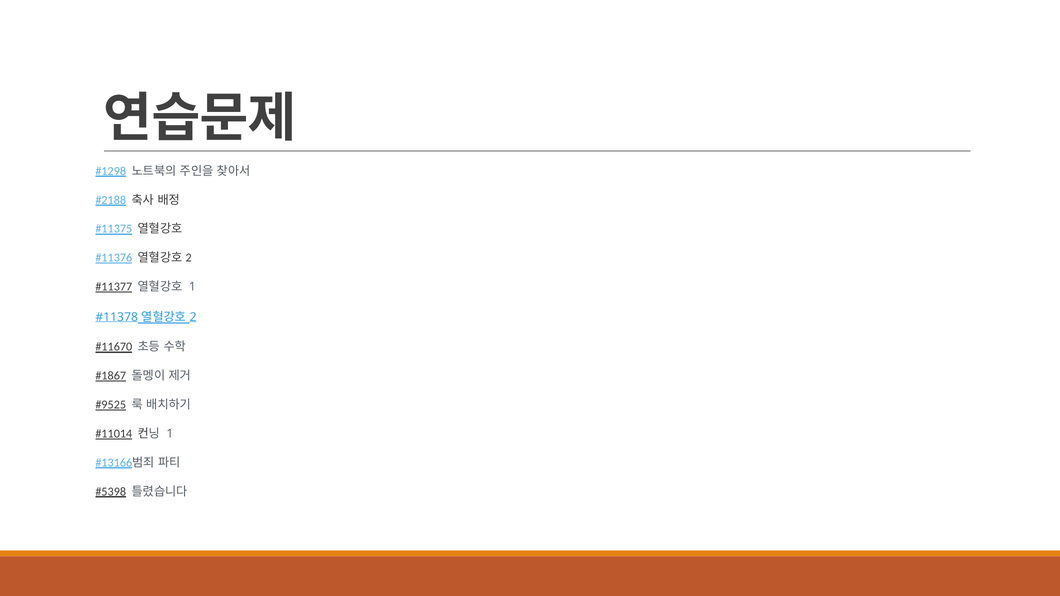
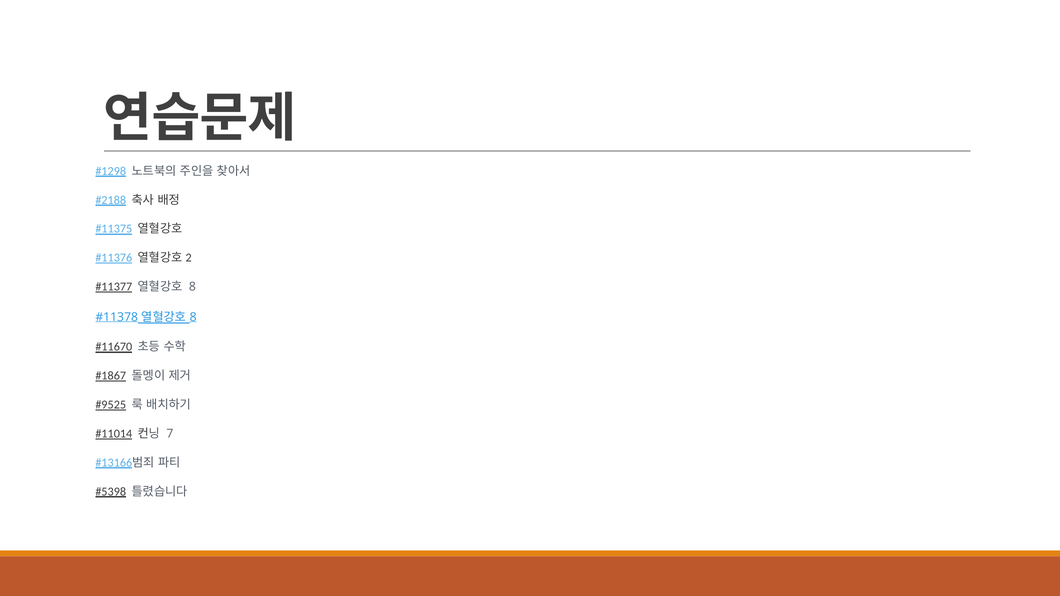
1: 1 -> 8 (192, 287)
2: 2 -> 8 (193, 317)
1: 1 -> 7 (170, 434)
